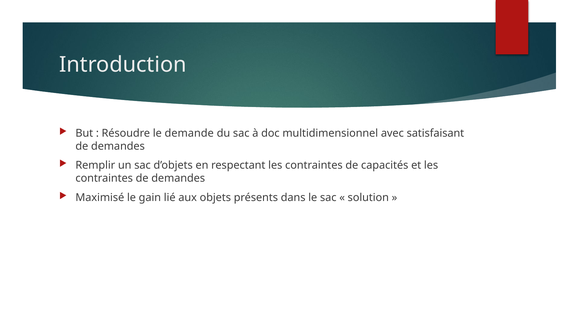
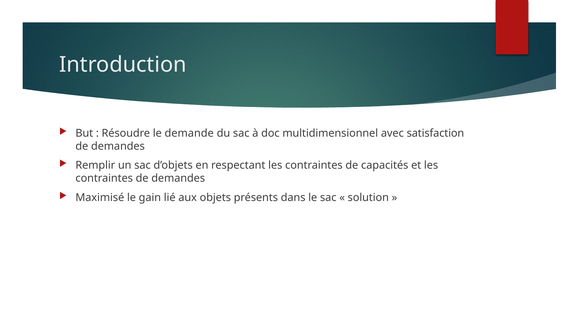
satisfaisant: satisfaisant -> satisfaction (435, 133)
